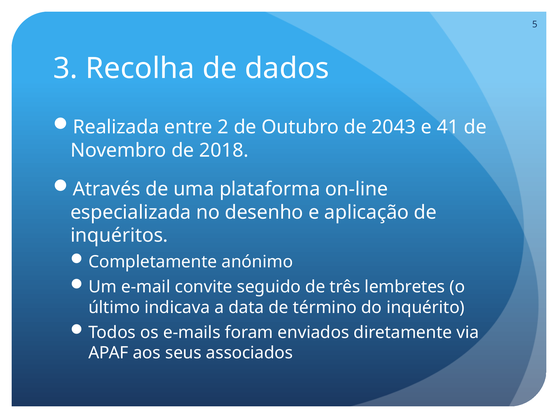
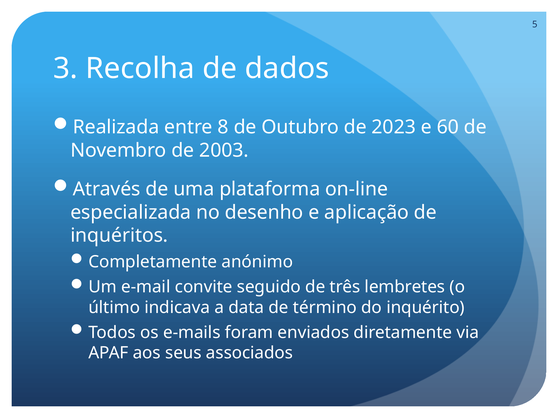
2: 2 -> 8 (223, 127)
2043: 2043 -> 2023 (394, 127)
41: 41 -> 60 (448, 127)
2018: 2018 -> 2003 (224, 151)
